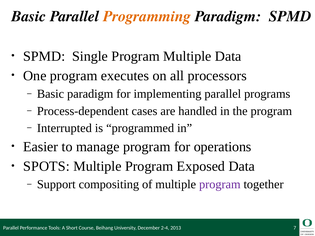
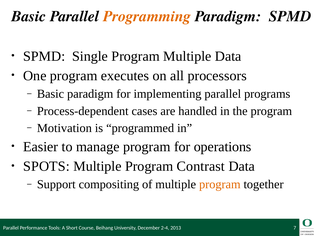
Interrupted: Interrupted -> Motivation (64, 128)
Exposed: Exposed -> Contrast (201, 167)
program colour: purple -> orange (220, 185)
